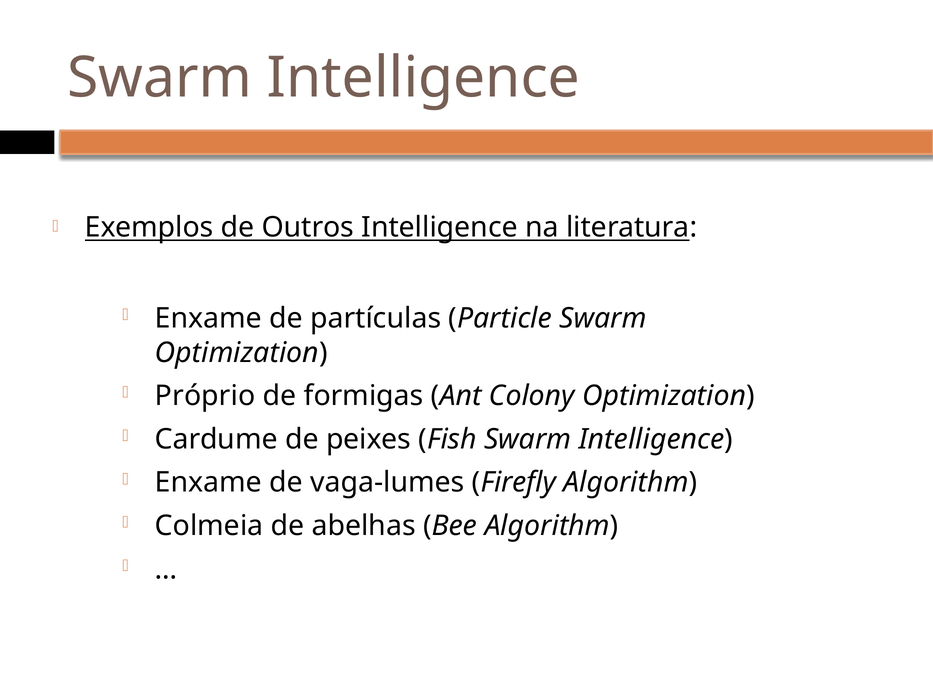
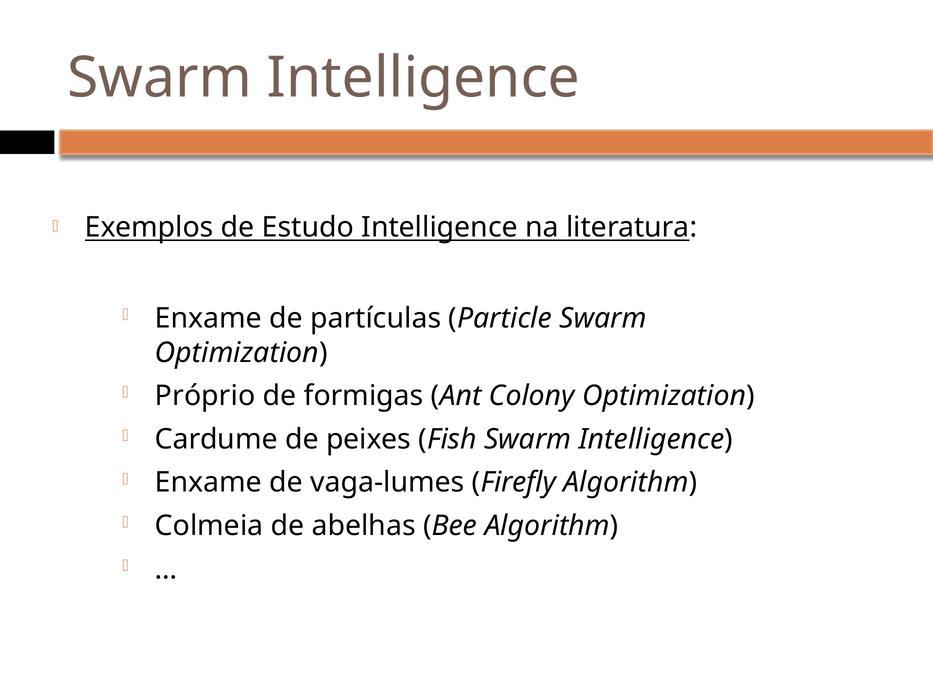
Outros: Outros -> Estudo (308, 227)
